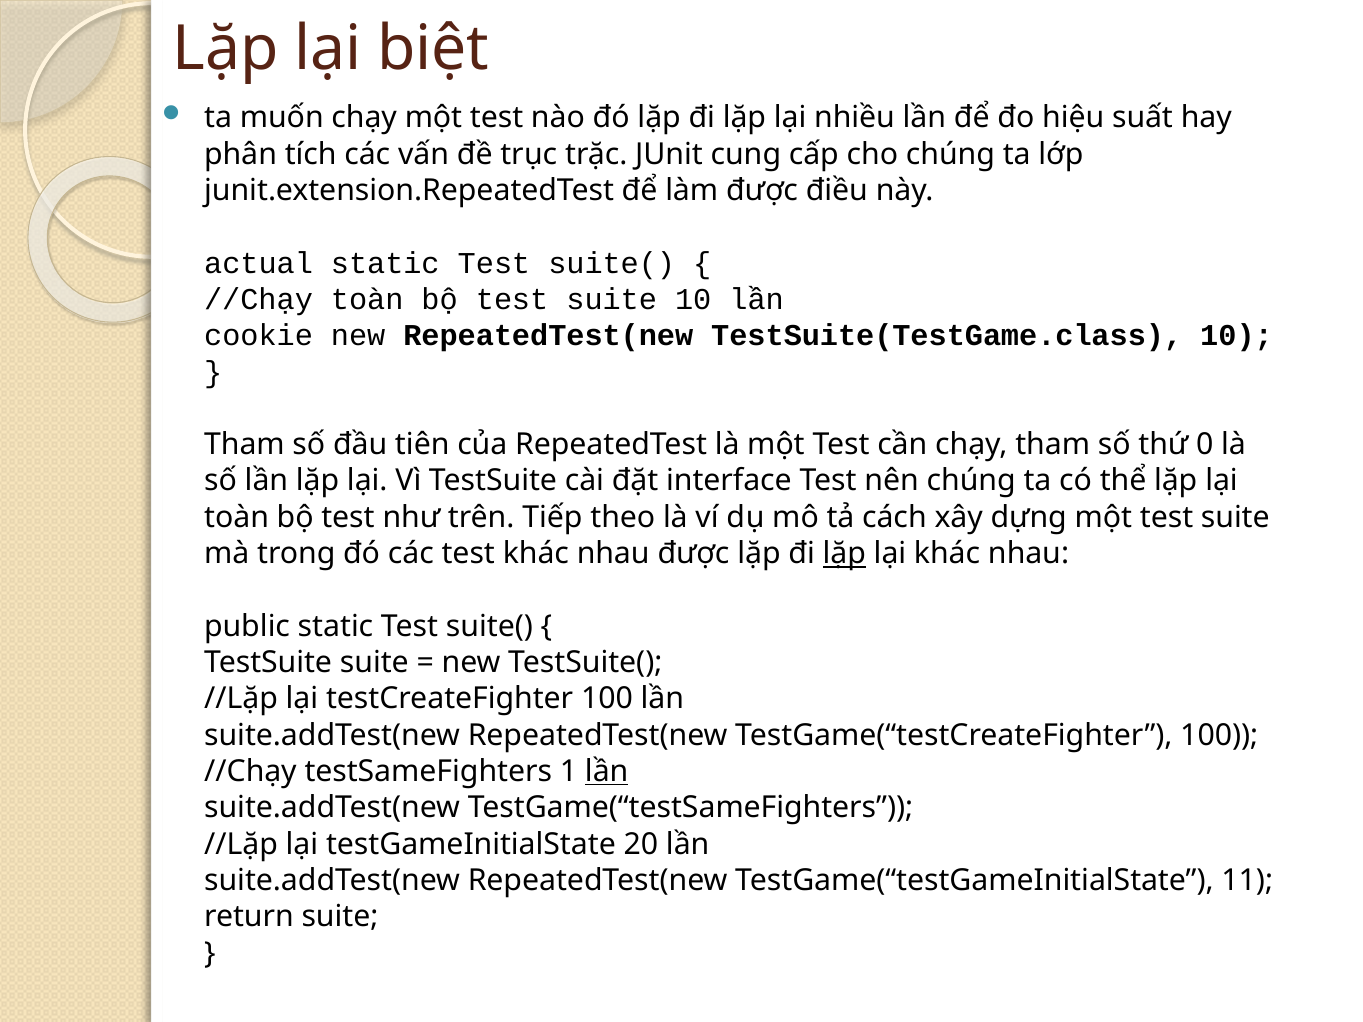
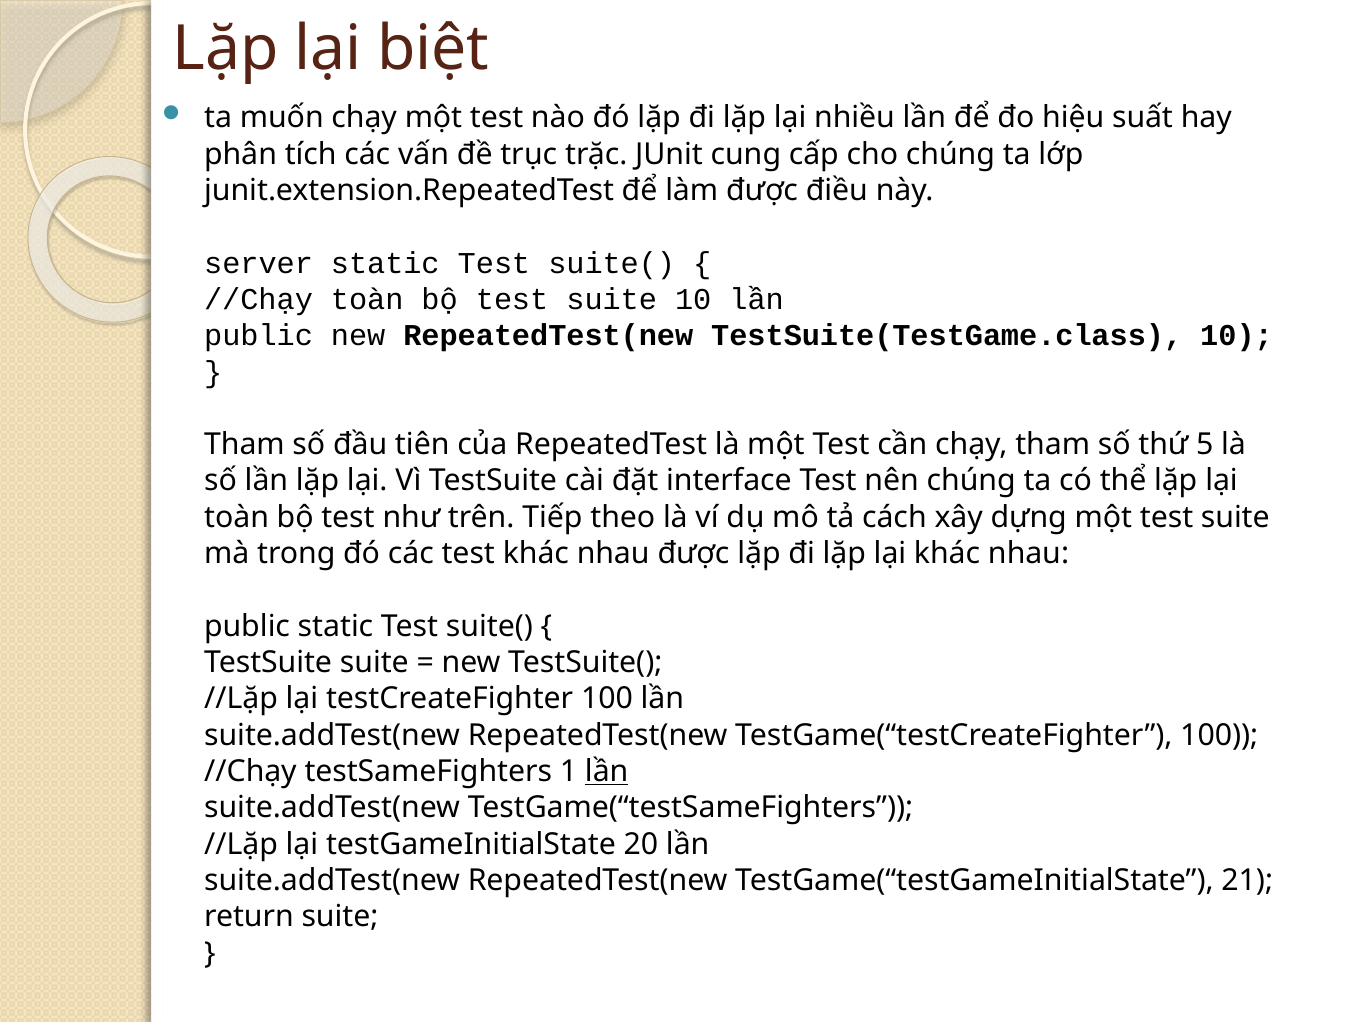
actual: actual -> server (259, 263)
cookie: cookie -> public (259, 336)
0: 0 -> 5 (1205, 445)
lặp underline: present -> none (844, 554)
11: 11 -> 21 (1247, 881)
